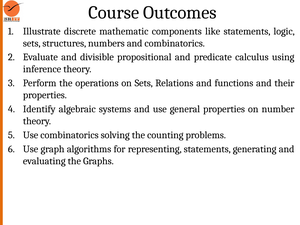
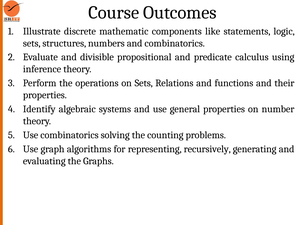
representing statements: statements -> recursively (207, 149)
